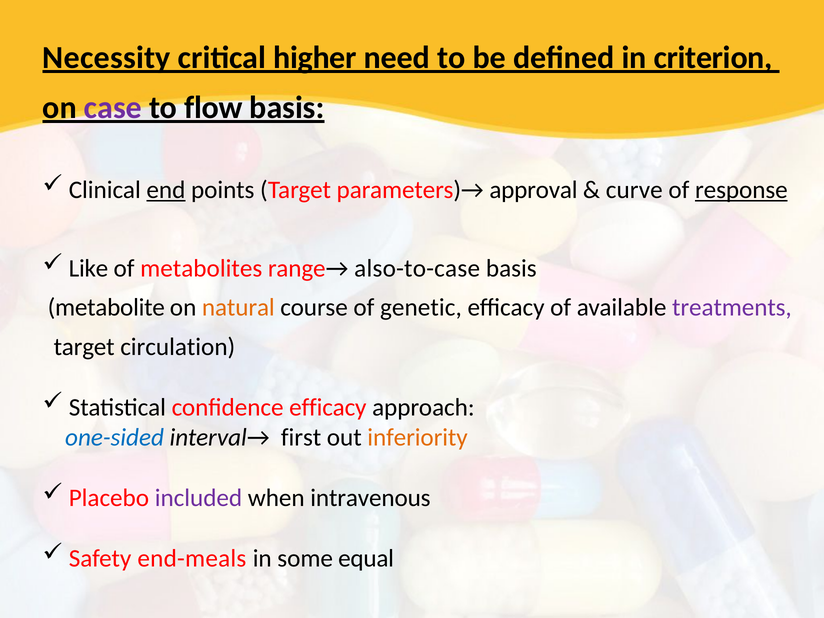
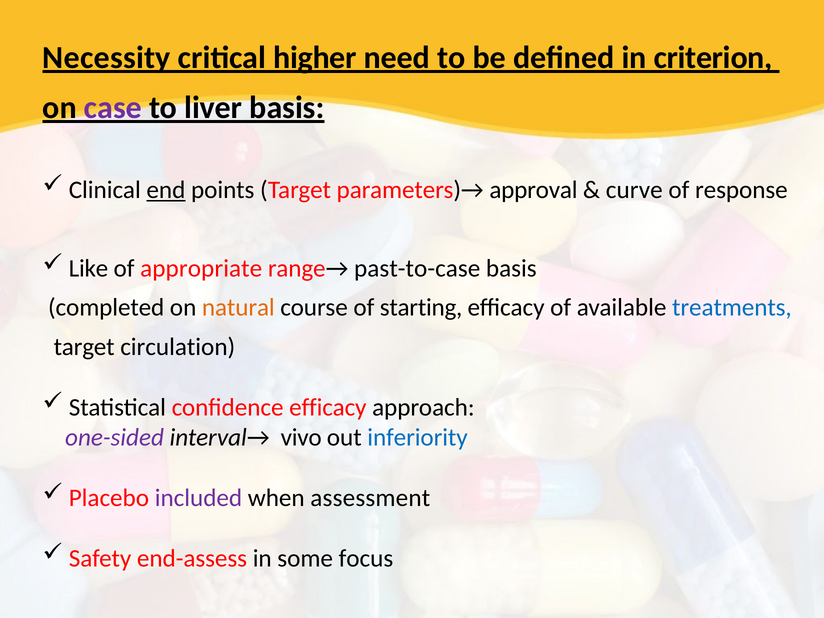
flow: flow -> liver (213, 108)
response underline: present -> none (741, 190)
metabolites: metabolites -> appropriate (201, 268)
also-to-case: also-to-case -> past-to-case (417, 268)
metabolite: metabolite -> completed (106, 308)
genetic: genetic -> starting (421, 308)
treatments colour: purple -> blue (732, 308)
one-sided colour: blue -> purple (115, 437)
first: first -> vivo (301, 437)
inferiority colour: orange -> blue (418, 437)
intravenous: intravenous -> assessment (370, 498)
end-meals: end-meals -> end-assess (192, 558)
equal: equal -> focus (366, 558)
